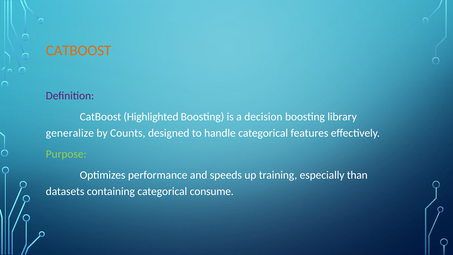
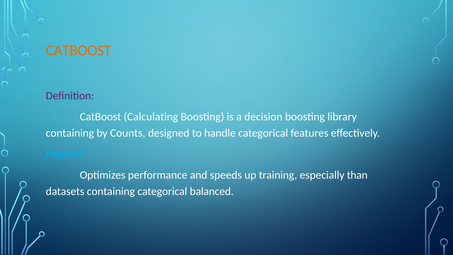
Highlighted: Highlighted -> Calculating (151, 117)
generalize: generalize -> containing (70, 133)
Purpose colour: light green -> light blue (66, 154)
consume: consume -> balanced (212, 191)
